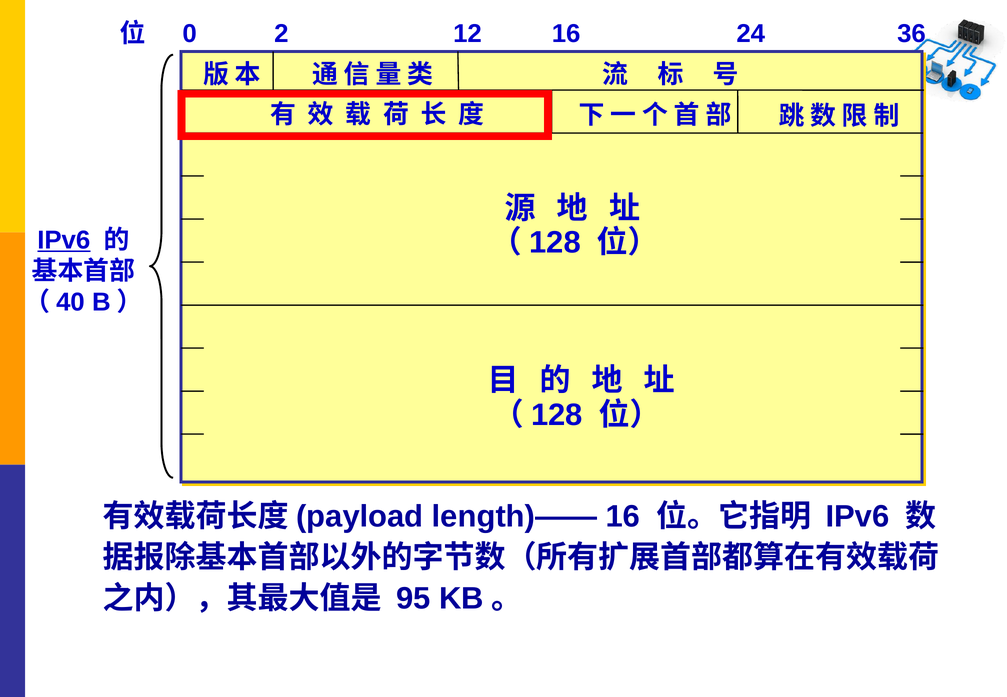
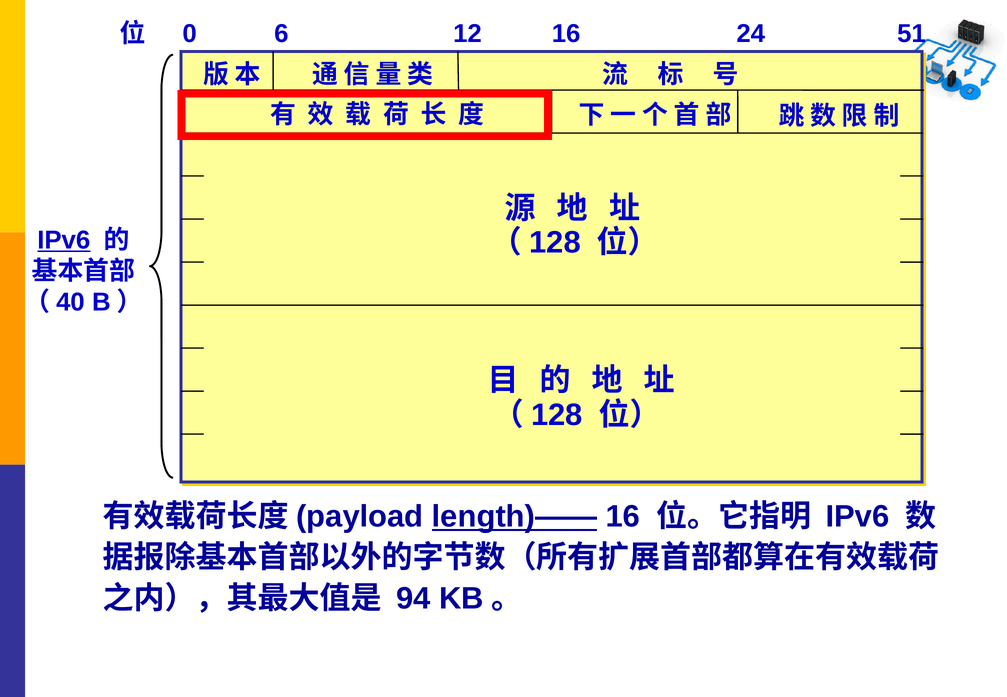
2: 2 -> 6 (281, 34)
36: 36 -> 51 (912, 34)
length)—— underline: none -> present (514, 517)
95: 95 -> 94 (413, 598)
